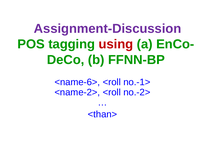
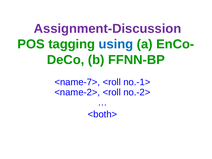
using colour: red -> blue (116, 44)
<name-6>: <name-6> -> <name-7> (77, 82)
<than>: <than> -> <both> (102, 114)
